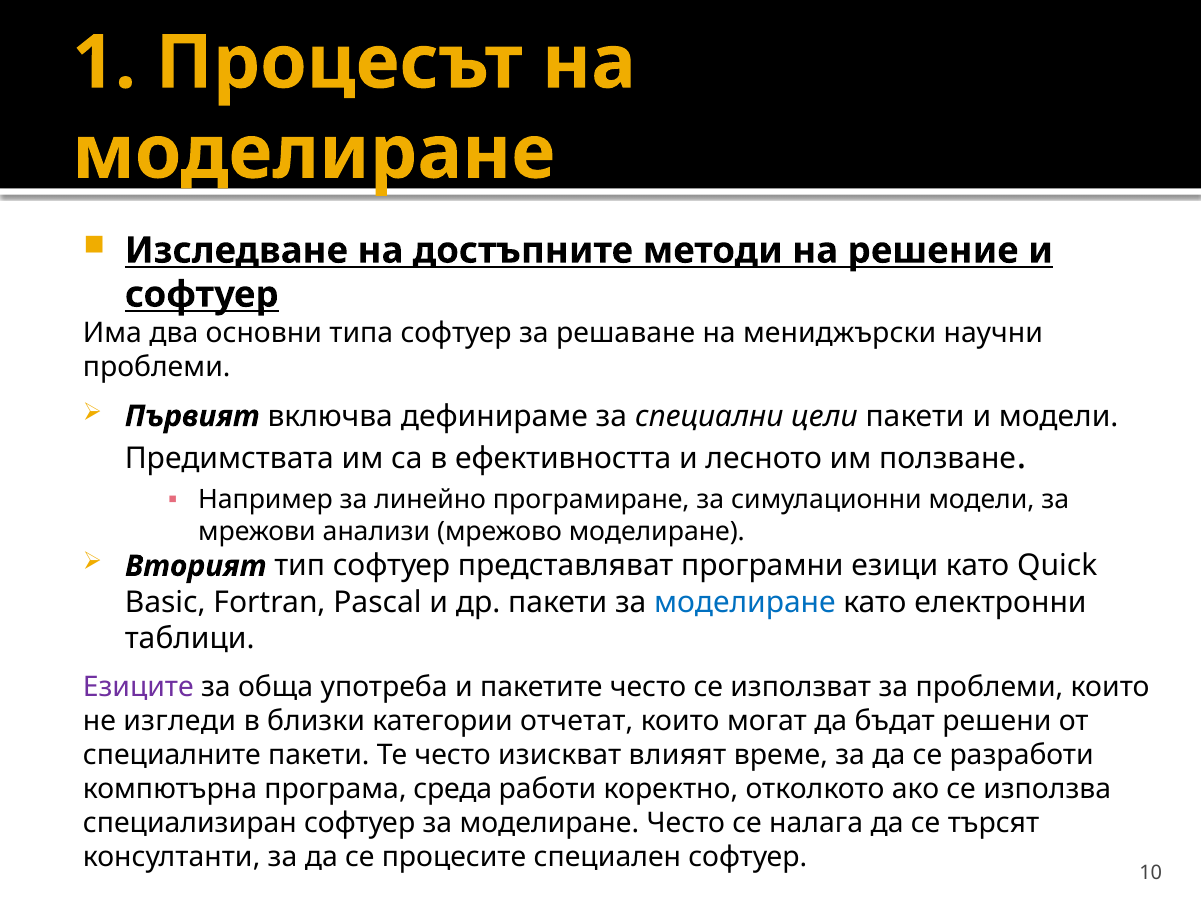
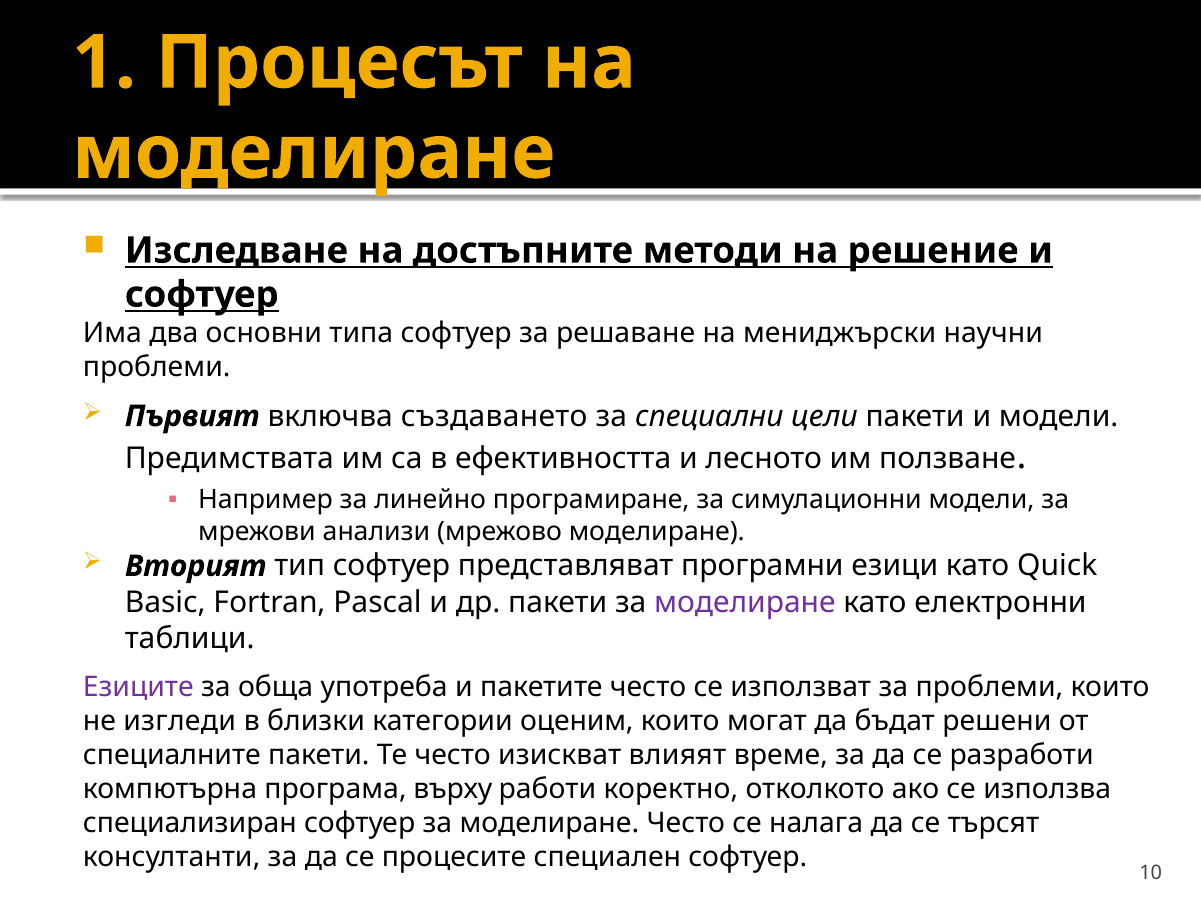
дефинираме: дефинираме -> създаването (494, 416)
моделиране colour: blue -> purple (745, 602)
отчетат: отчетат -> оценим (577, 721)
среда: среда -> върху (453, 789)
